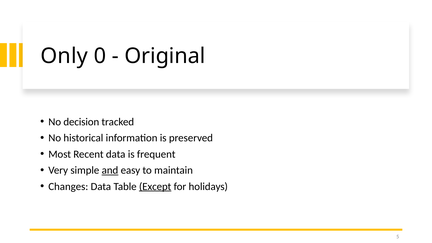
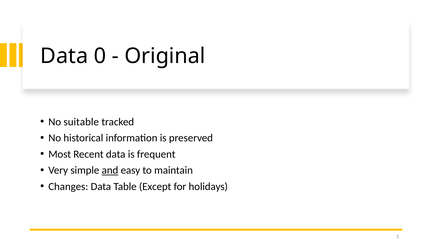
Only: Only -> Data (64, 56)
decision: decision -> suitable (81, 122)
Except underline: present -> none (155, 186)
